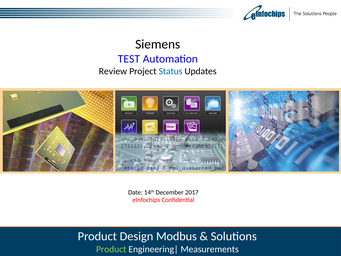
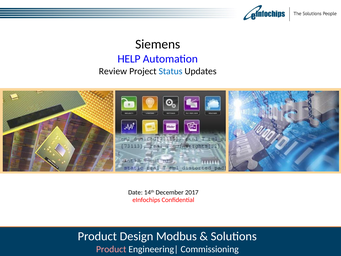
TEST: TEST -> HELP (129, 59)
Product colour: light green -> pink (111, 249)
Measurements: Measurements -> Commissioning (210, 249)
